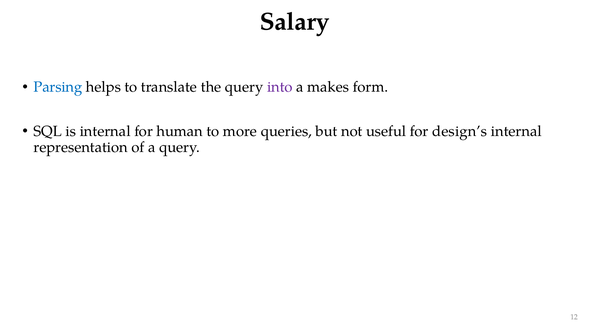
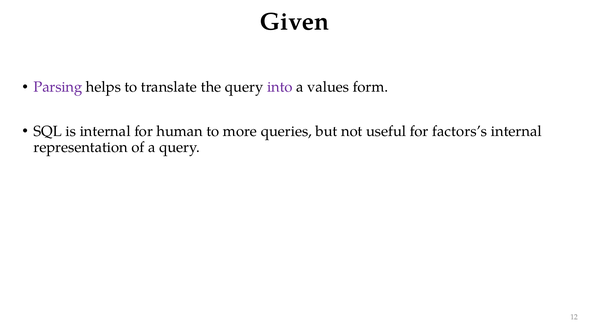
Salary: Salary -> Given (295, 22)
Parsing colour: blue -> purple (58, 87)
makes: makes -> values (328, 87)
design’s: design’s -> factors’s (460, 131)
